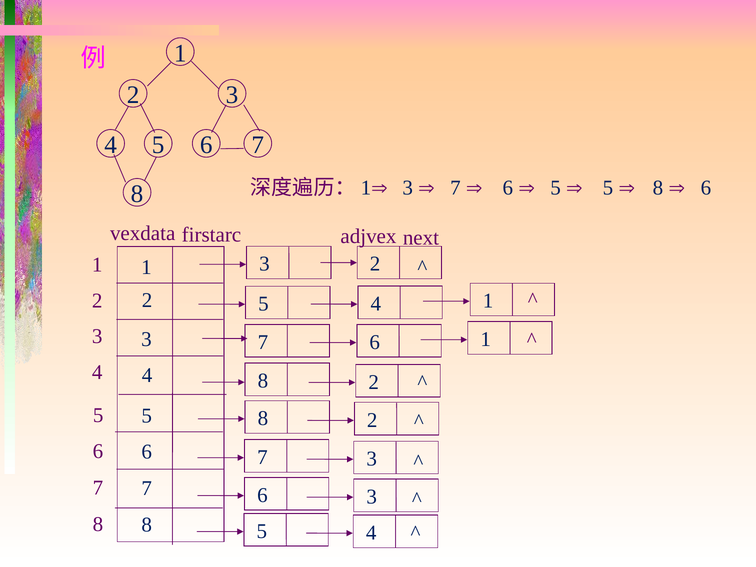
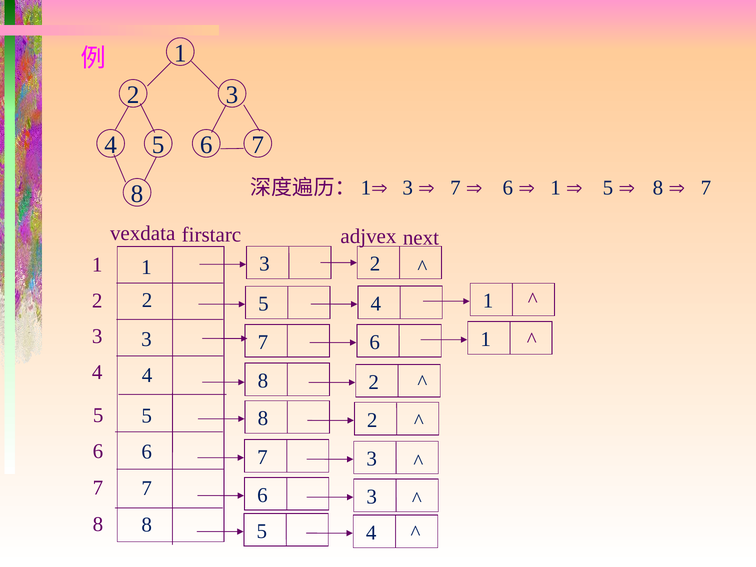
5: 5 -> 1 (556, 188)
6: 6 -> 7 (706, 188)
